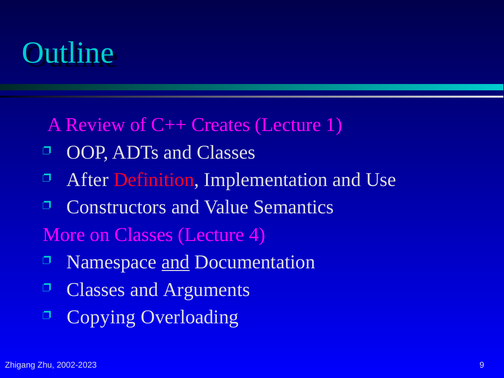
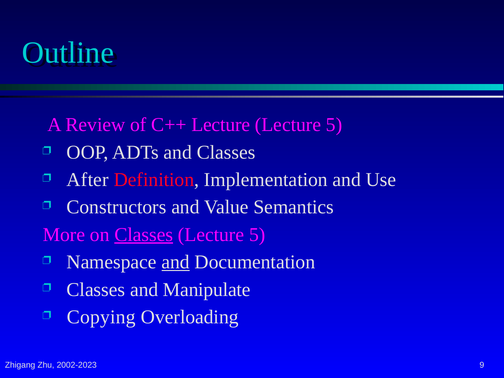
C++ Creates: Creates -> Lecture (221, 125)
1: 1 -> 5 (334, 125)
Classes underline: none -> present (144, 235)
4: 4 -> 5 (257, 235)
Arguments: Arguments -> Manipulate (207, 290)
